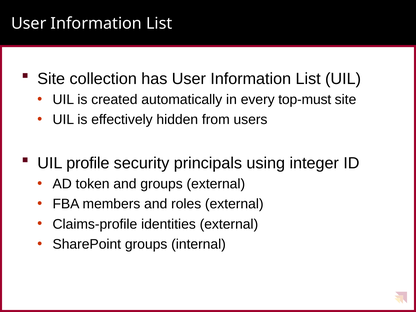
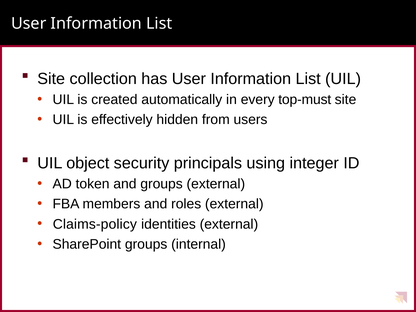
profile: profile -> object (88, 163)
Claims-profile: Claims-profile -> Claims-policy (95, 224)
